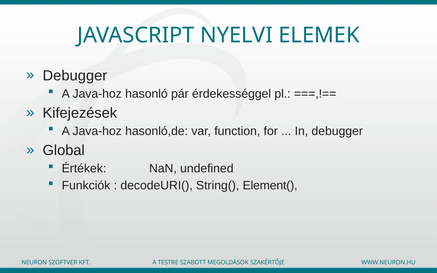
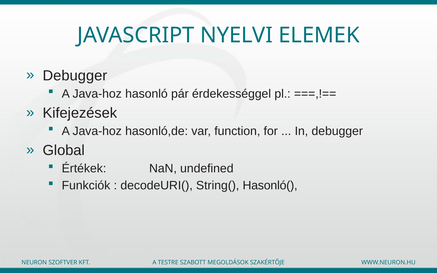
Element(: Element( -> Hasonló( (270, 186)
